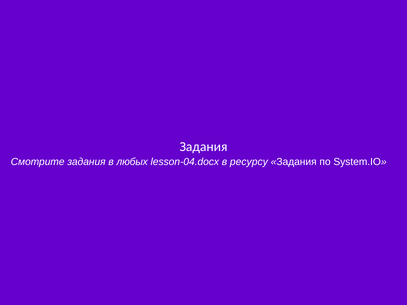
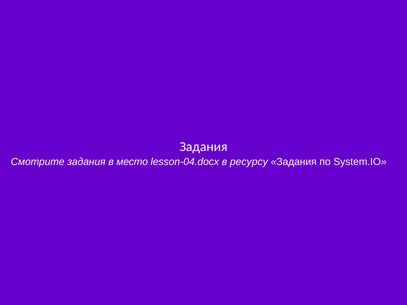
любых: любых -> место (132, 162)
